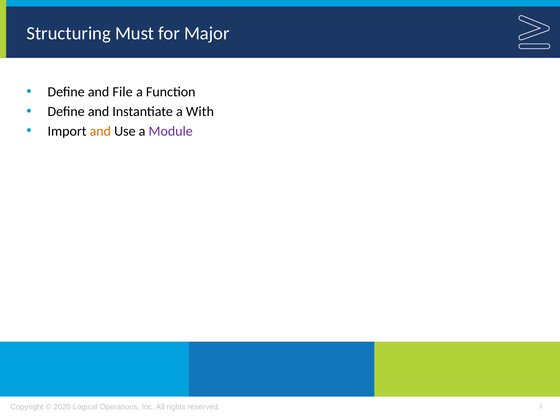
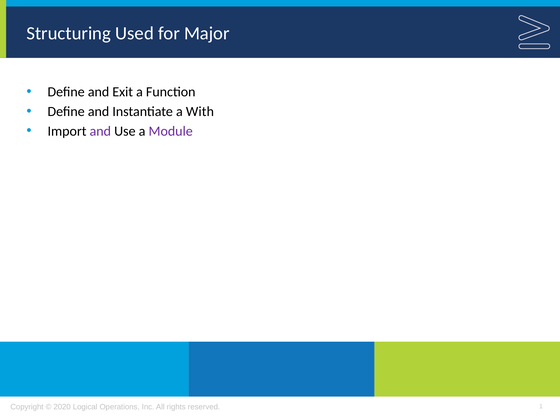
Must: Must -> Used (135, 33)
File: File -> Exit (123, 92)
and colour: orange -> purple (100, 131)
